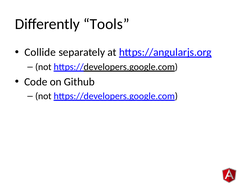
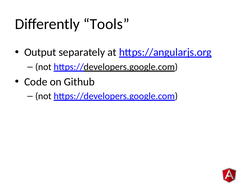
Collide: Collide -> Output (40, 52)
